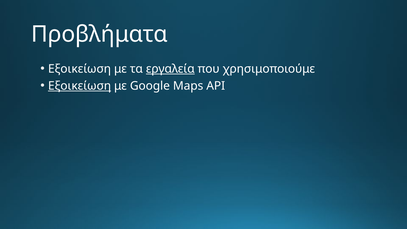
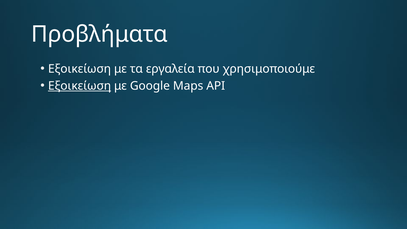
εργαλεία underline: present -> none (170, 69)
